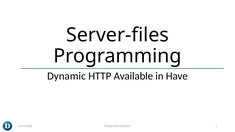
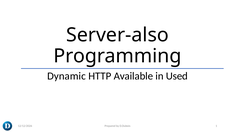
Server-files: Server-files -> Server-also (117, 35)
Have: Have -> Used (177, 76)
